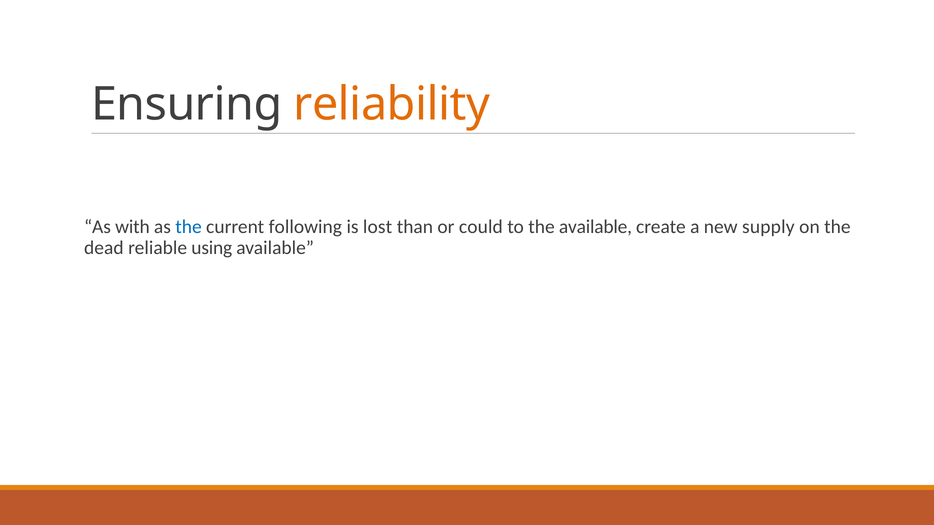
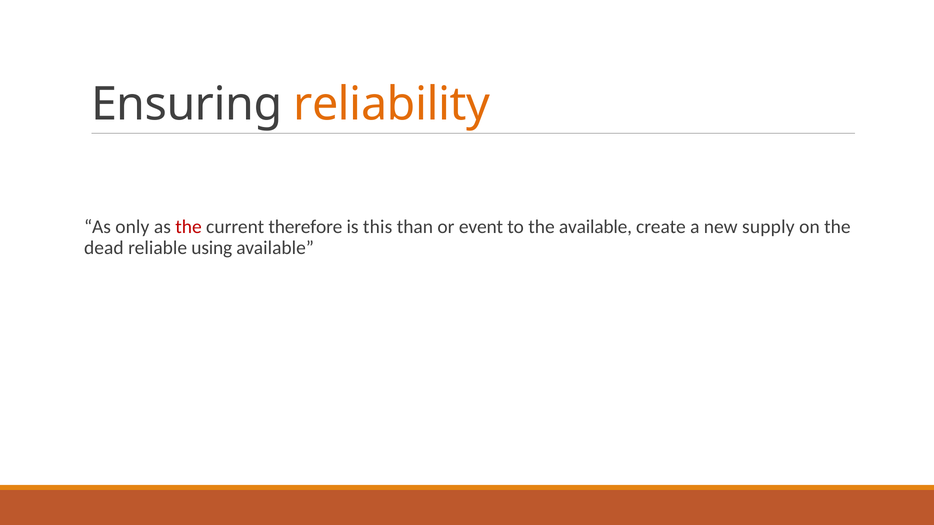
with: with -> only (132, 227)
the colour: blue -> red (188, 227)
following: following -> therefore (305, 227)
lost: lost -> this (378, 227)
could: could -> event (481, 227)
